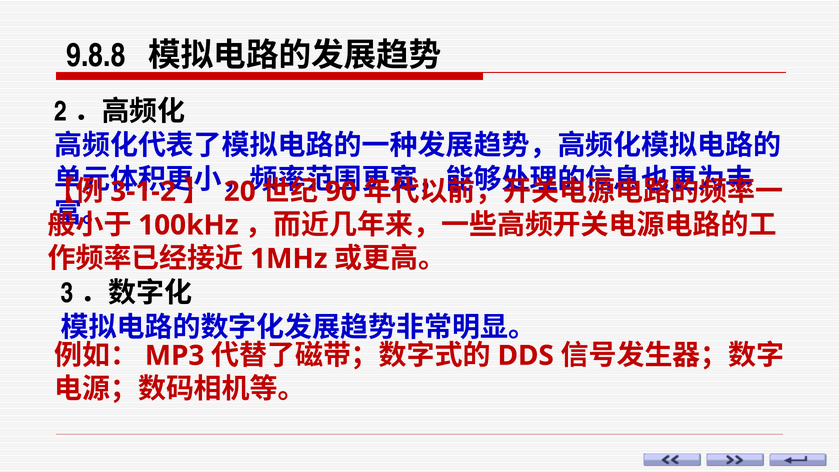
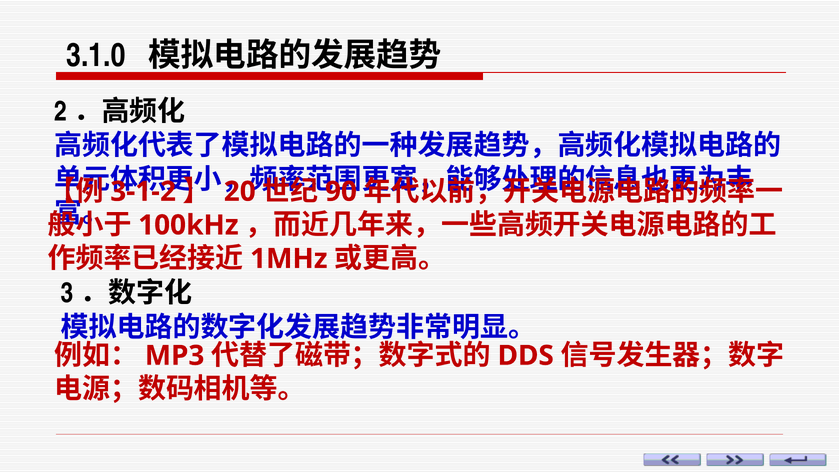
9.8.8: 9.8.8 -> 3.1.0 (96, 55)
